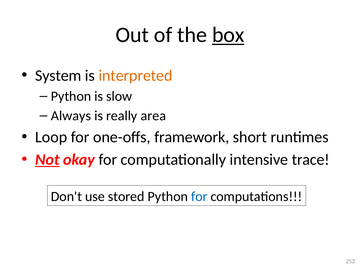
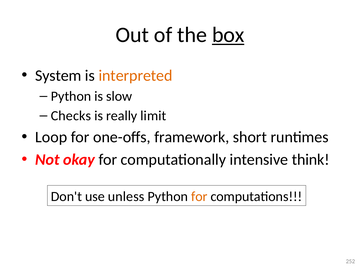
Always: Always -> Checks (71, 116)
area: area -> limit (153, 116)
Not underline: present -> none (47, 160)
trace: trace -> think (311, 160)
stored: stored -> unless (126, 196)
for colour: blue -> orange (199, 196)
